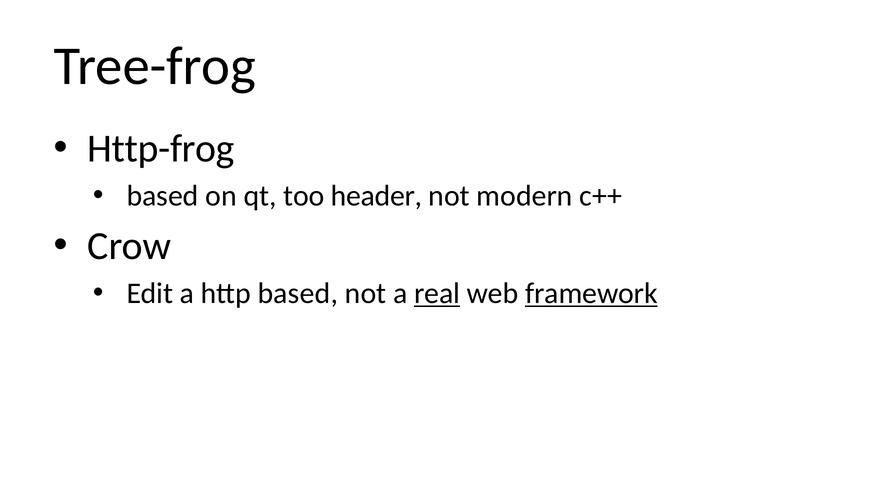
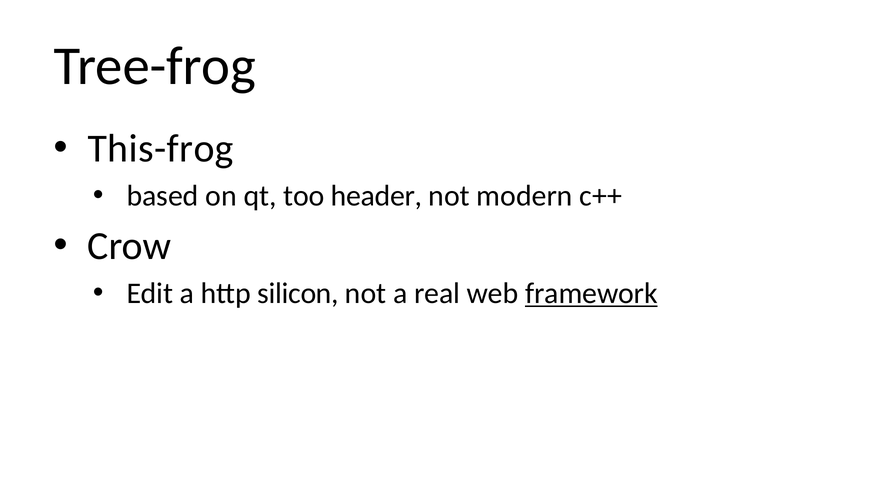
Http-frog: Http-frog -> This-frog (161, 149)
http based: based -> silicon (298, 293)
real underline: present -> none (437, 293)
